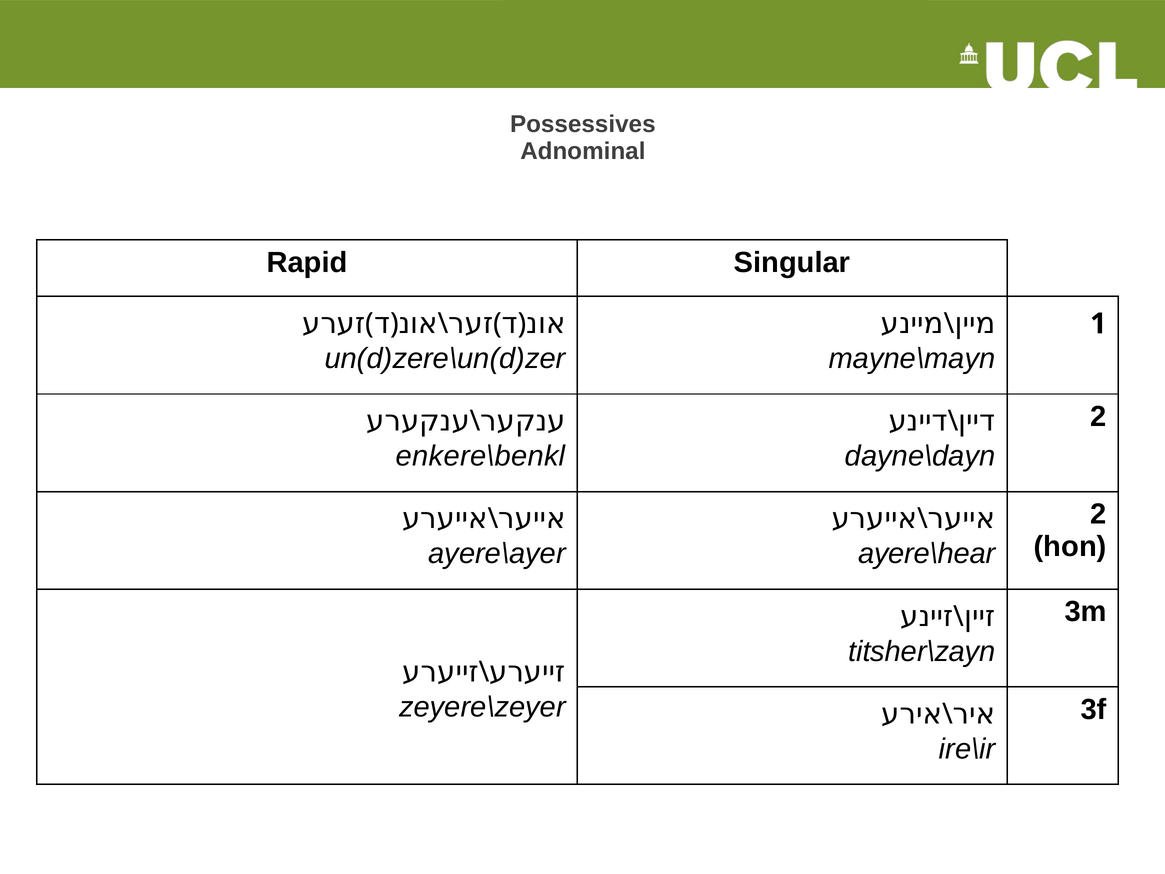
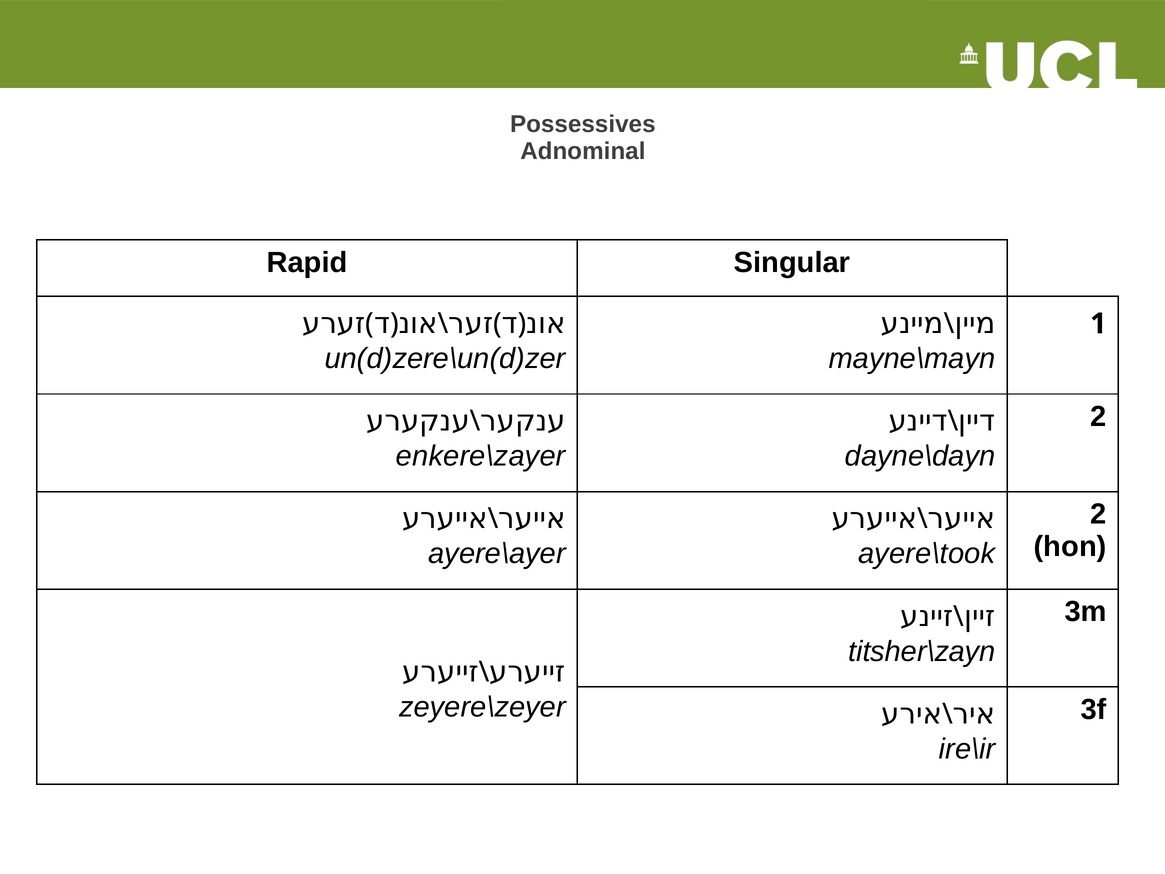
enkere\benkl: enkere\benkl -> enkere\zayer (481, 456)
ayere\hear: ayere\hear -> ayere\took (927, 554)
